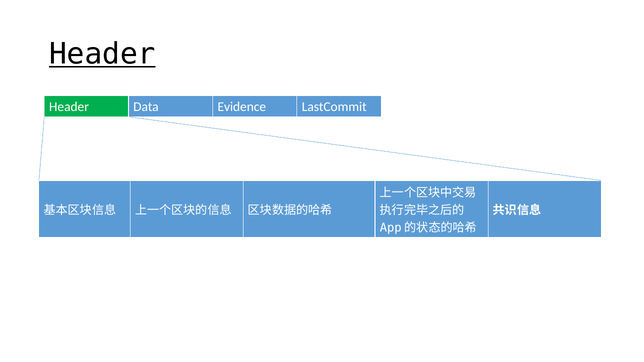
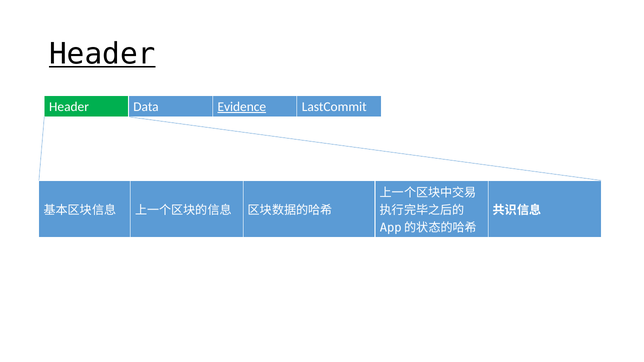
Evidence underline: none -> present (242, 107)
